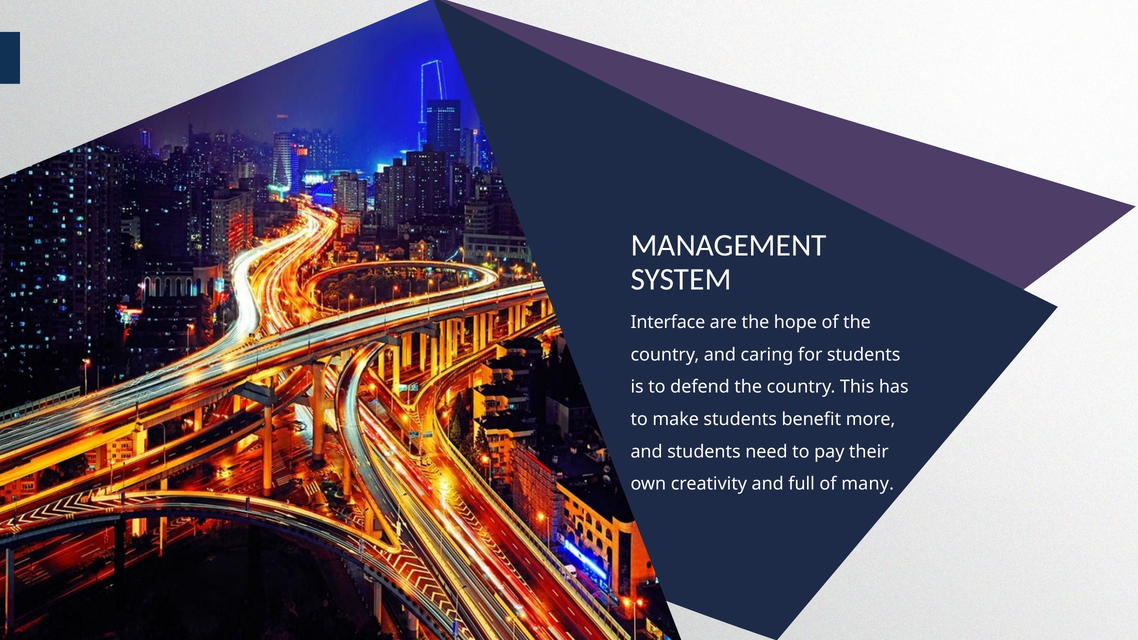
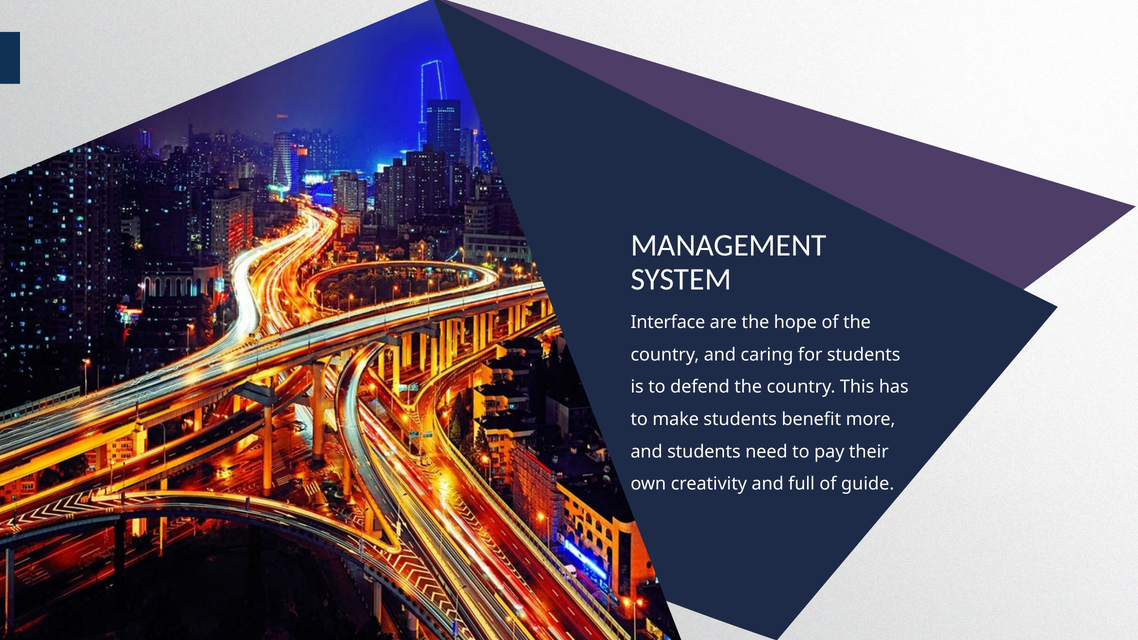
many: many -> guide (868, 484)
